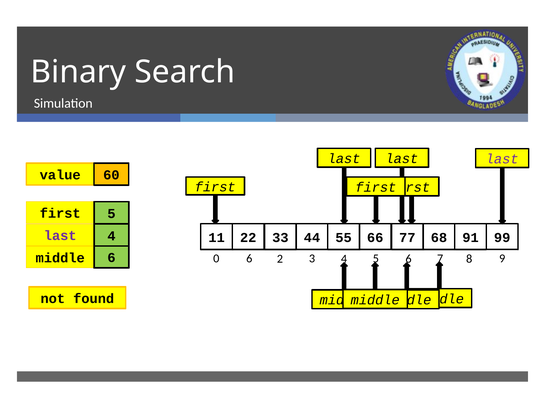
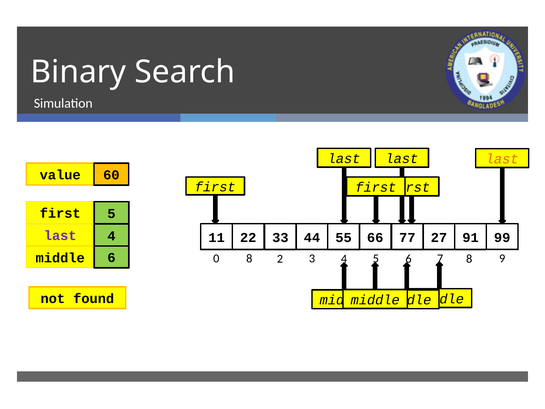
last colour: purple -> orange (502, 159)
68: 68 -> 27 (439, 237)
0 6: 6 -> 8 (249, 258)
